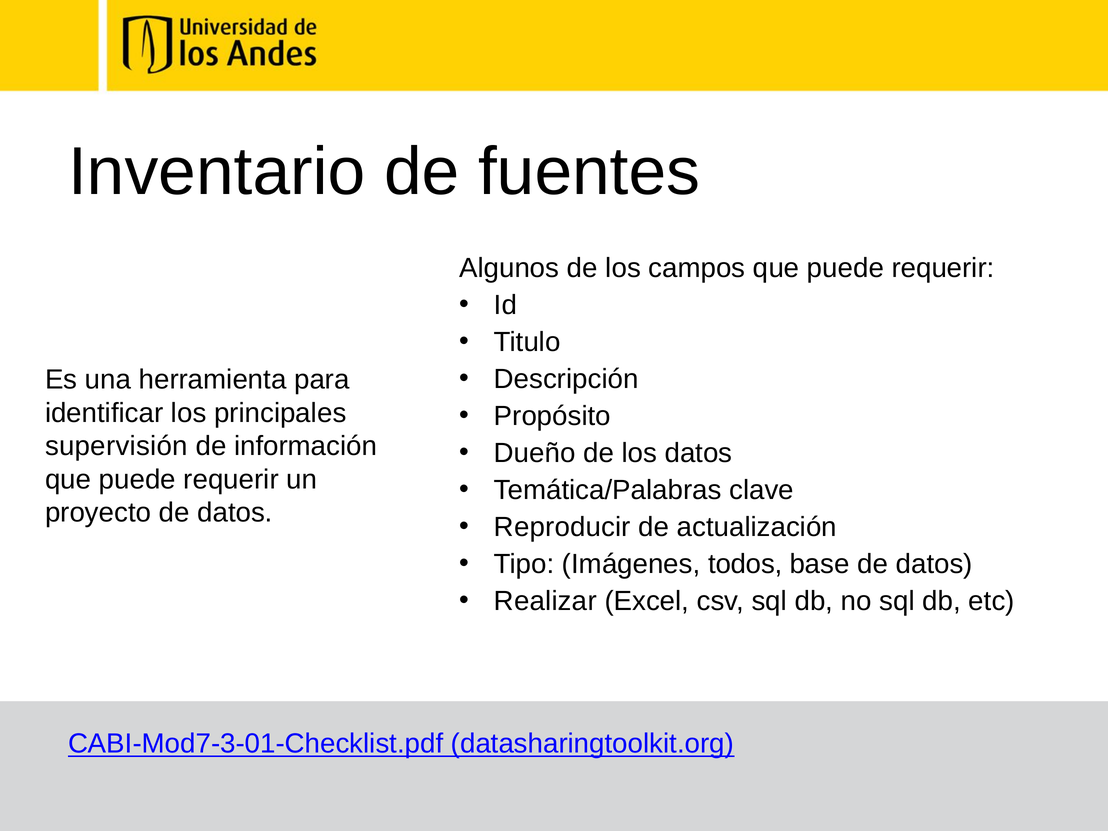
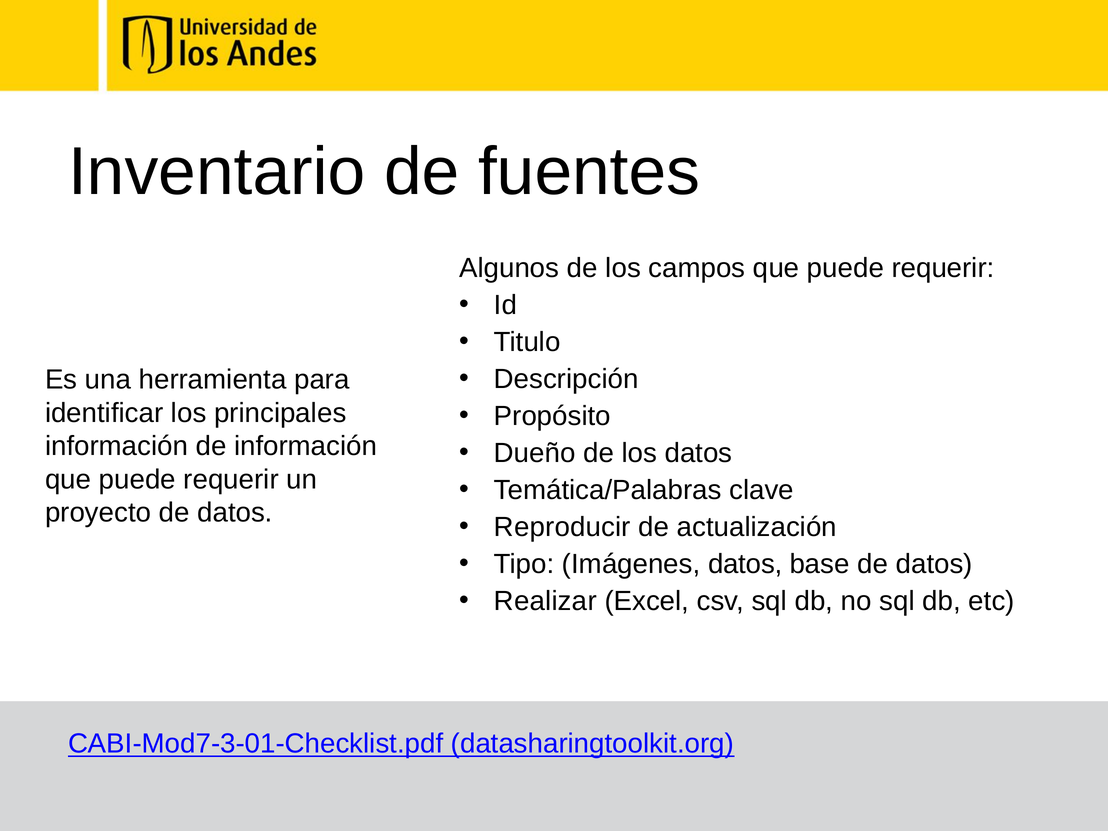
supervisión: supervisión -> información (117, 446)
Imágenes todos: todos -> datos (745, 564)
